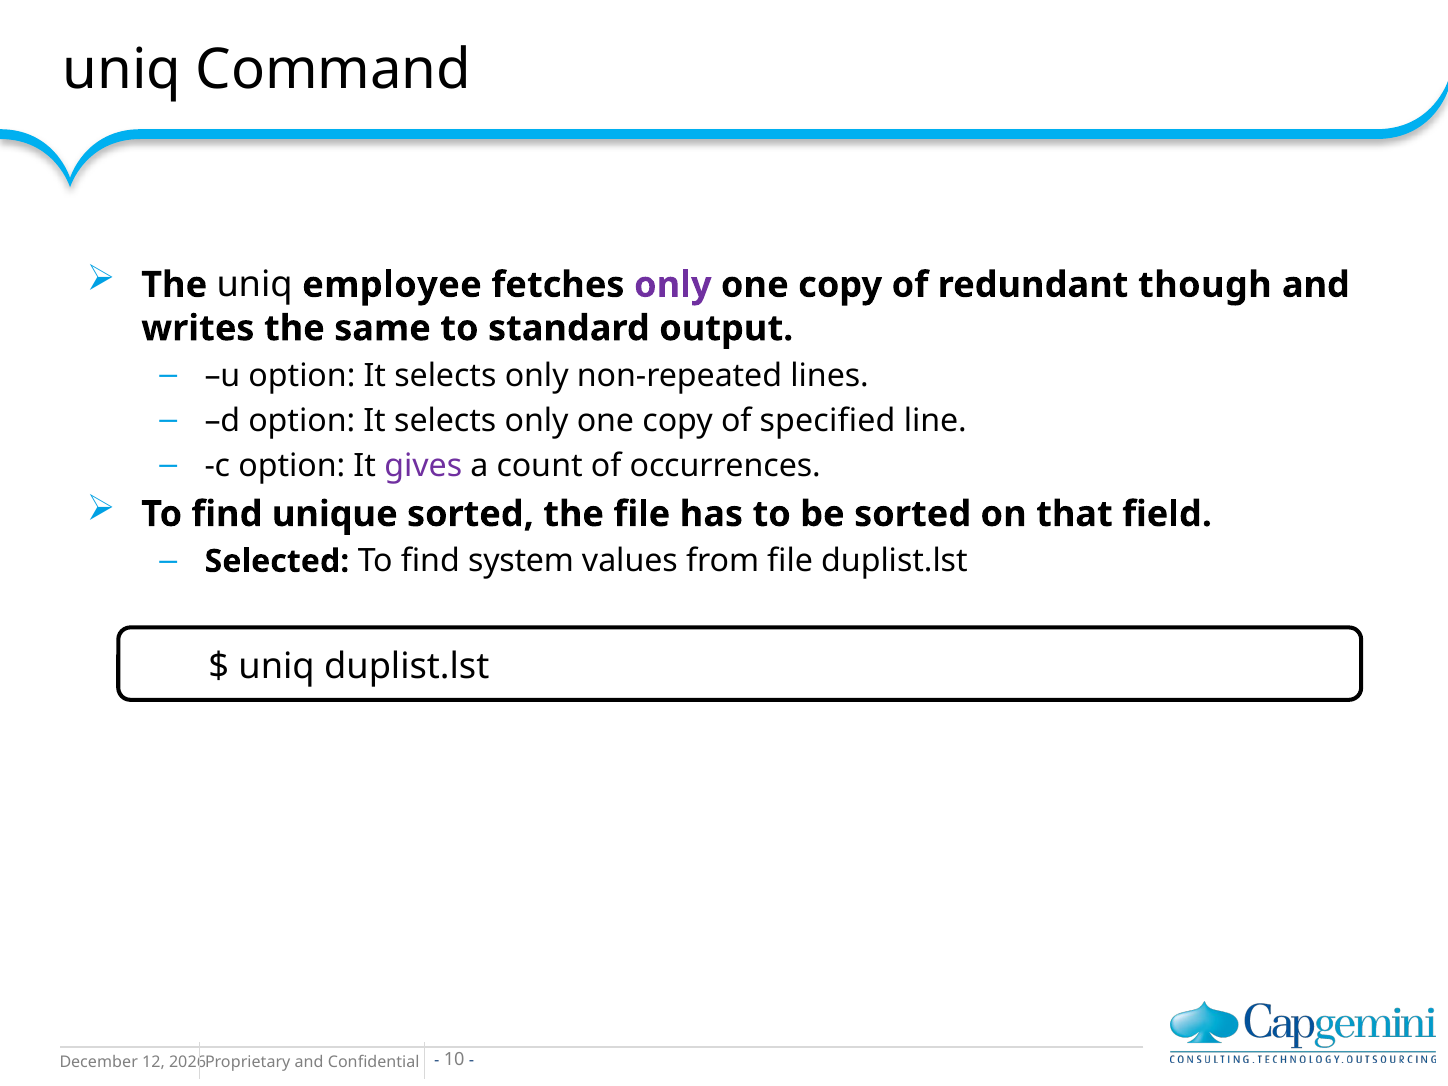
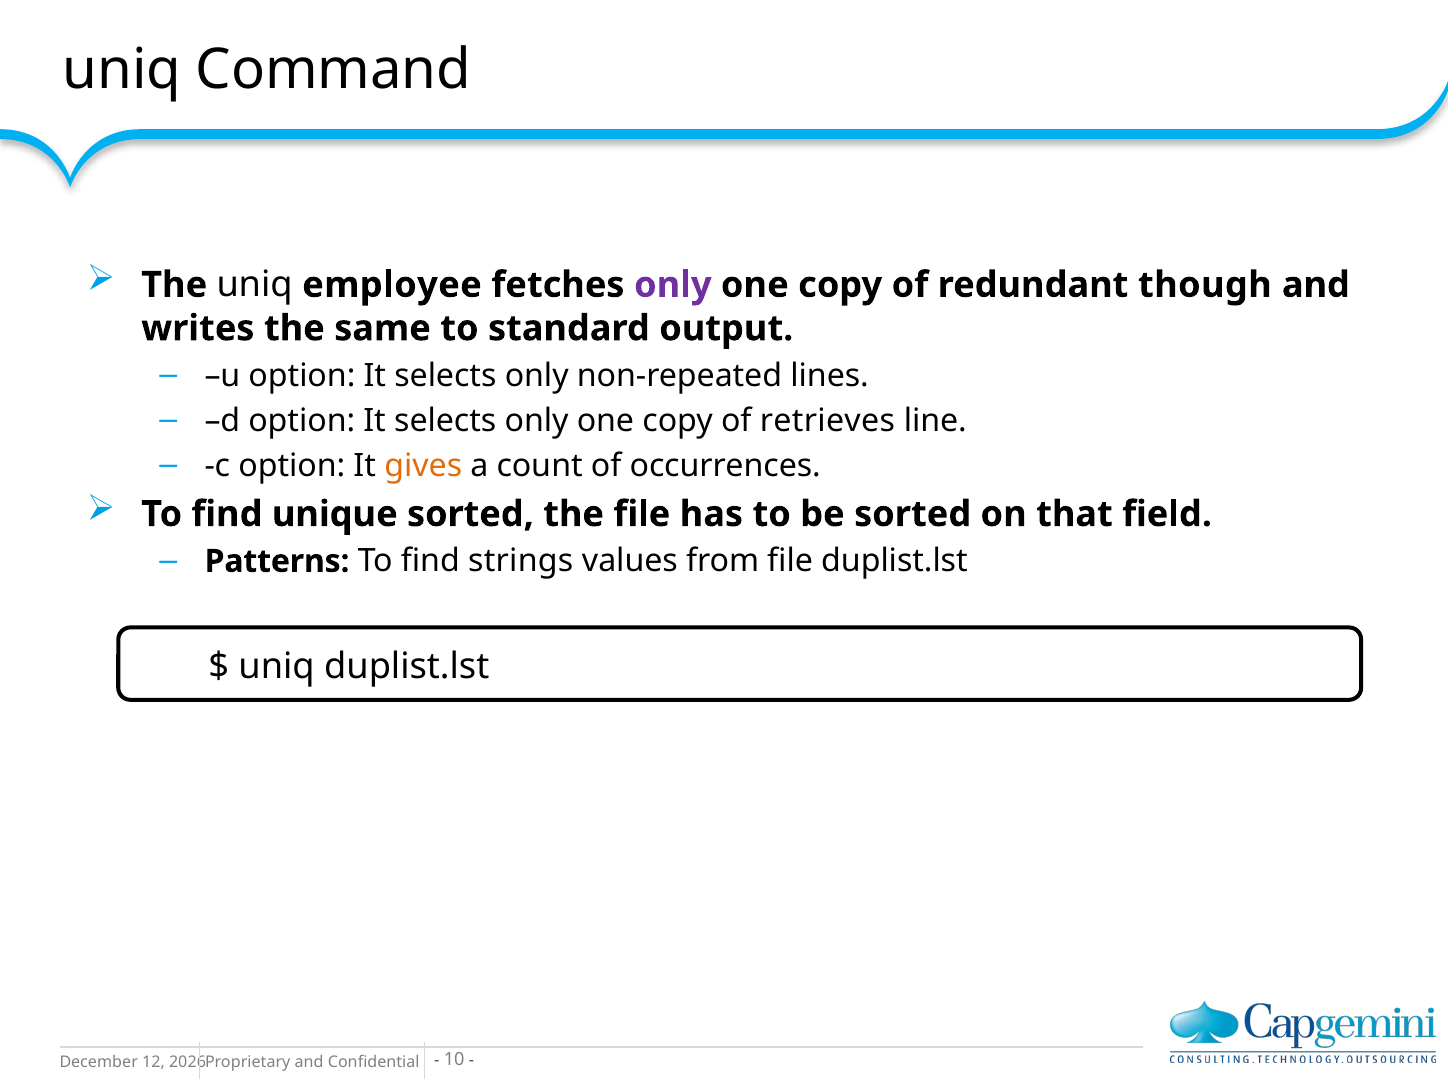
specified: specified -> retrieves (827, 421)
gives colour: purple -> orange (423, 466)
Selected: Selected -> Patterns (277, 561)
system: system -> strings (521, 561)
